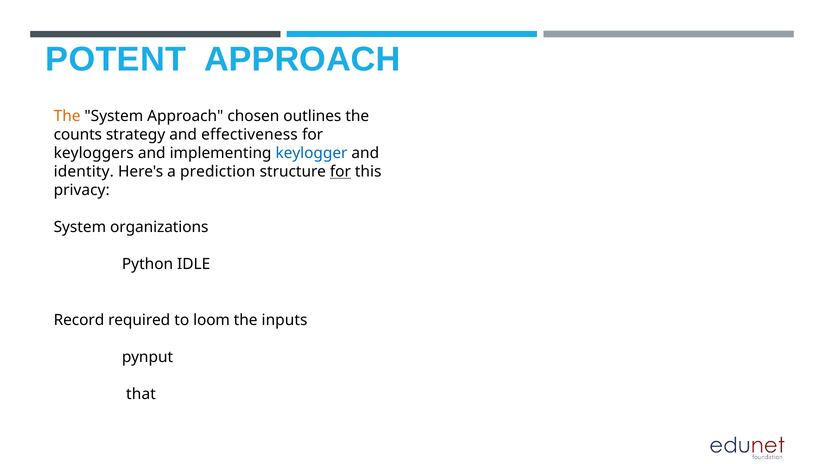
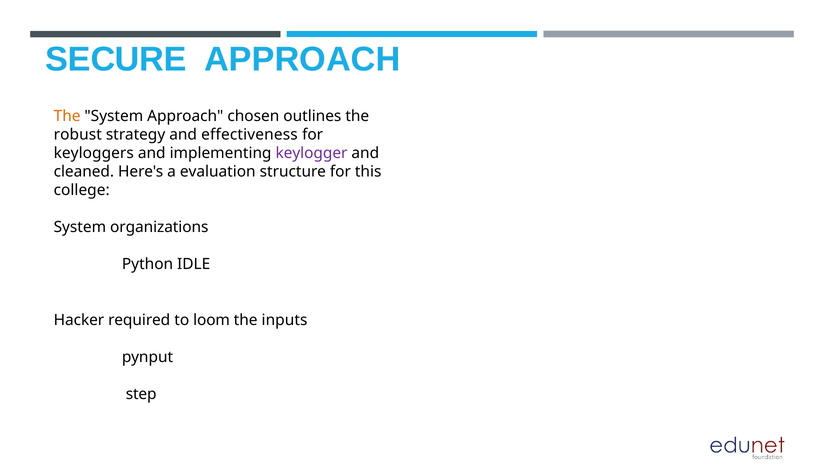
POTENT: POTENT -> SECURE (116, 59)
counts: counts -> robust (78, 134)
keylogger colour: blue -> purple (311, 153)
identity: identity -> cleaned (84, 171)
prediction: prediction -> evaluation (218, 171)
for underline: present -> none (340, 171)
privacy: privacy -> college (82, 190)
Record: Record -> Hacker (79, 320)
that: that -> step (141, 394)
